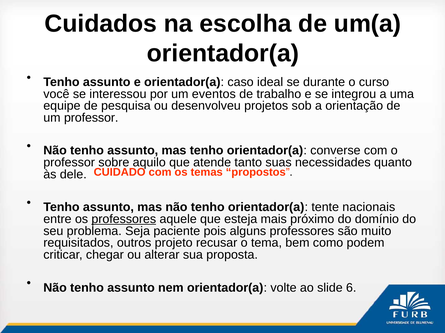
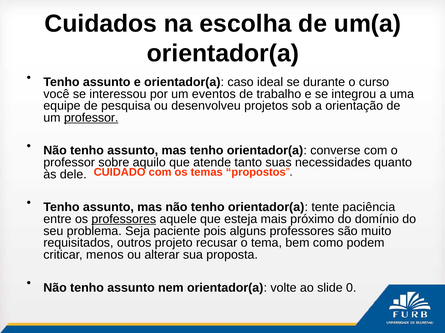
professor underline: none -> present (91, 118)
nacionais: nacionais -> paciência (369, 208)
chegar: chegar -> menos (105, 255)
6: 6 -> 0 (351, 288)
